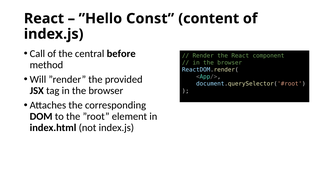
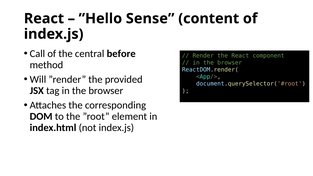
Const: Const -> Sense (150, 19)
